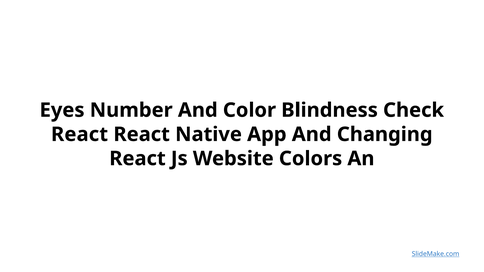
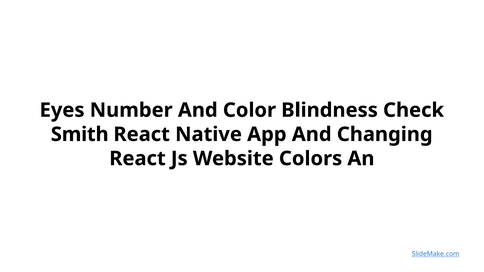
React: React -> Smith (80, 134)
